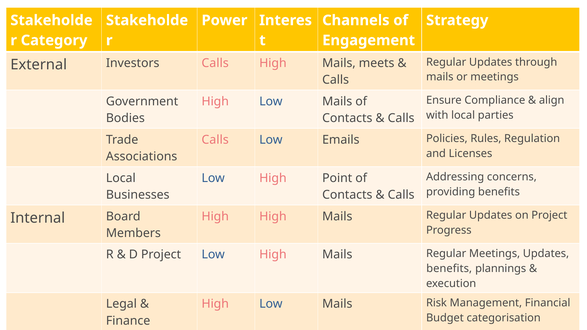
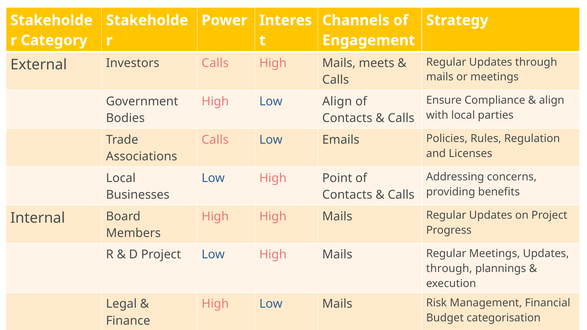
Mails: Mails -> Align (337, 101)
benefits: benefits -> through (449, 269)
